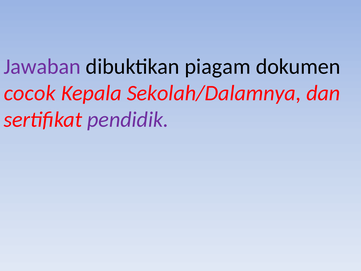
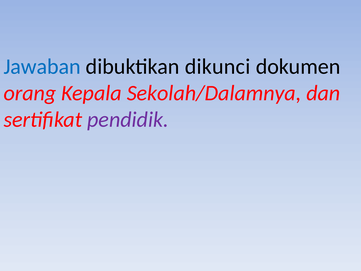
Jawaban colour: purple -> blue (42, 66)
piagam: piagam -> dikunci (218, 66)
cocok: cocok -> orang (30, 93)
